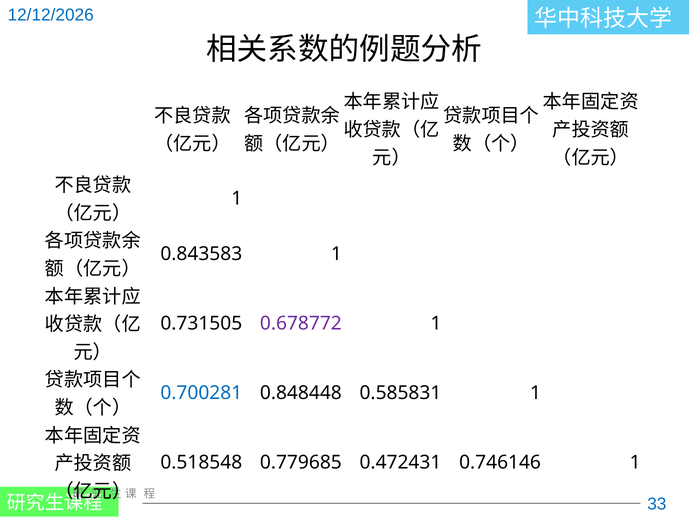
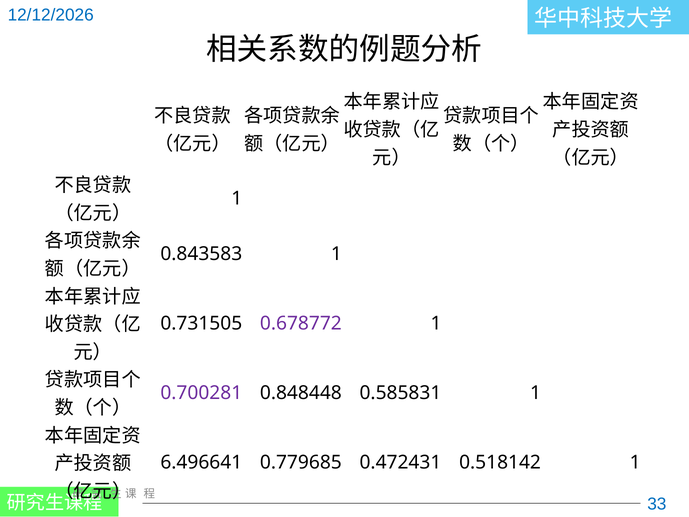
0.700281 colour: blue -> purple (201, 393)
0.518548: 0.518548 -> 6.496641 (201, 462)
0.746146: 0.746146 -> 0.518142 (500, 462)
